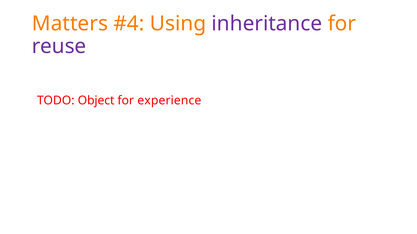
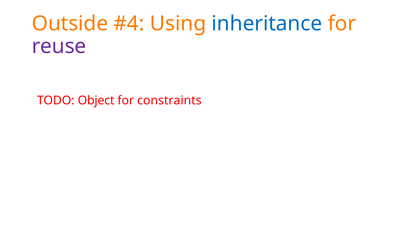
Matters: Matters -> Outside (70, 24)
inheritance colour: purple -> blue (267, 24)
experience: experience -> constraints (169, 101)
